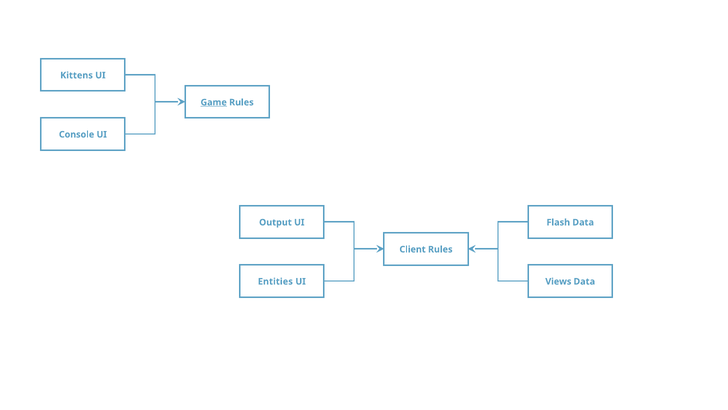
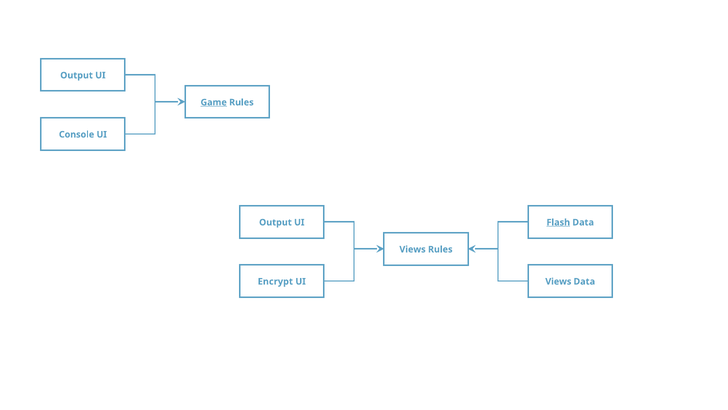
Kittens: Kittens -> Output (77, 75)
Flash underline: none -> present (558, 222)
Client: Client -> Views (413, 249)
Entities: Entities -> Encrypt (275, 281)
